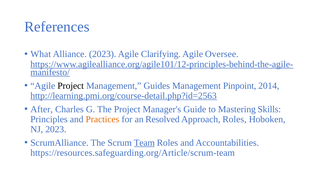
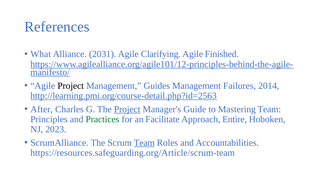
Alliance 2023: 2023 -> 2031 (103, 54)
Oversee: Oversee -> Finished (222, 54)
Pinpoint: Pinpoint -> Failures (240, 86)
Project underline: none -> present (127, 109)
Mastering Skills: Skills -> Team (269, 109)
Practices colour: orange -> green (102, 119)
Resolved: Resolved -> Facilitate (162, 119)
Approach Roles: Roles -> Entire (235, 119)
